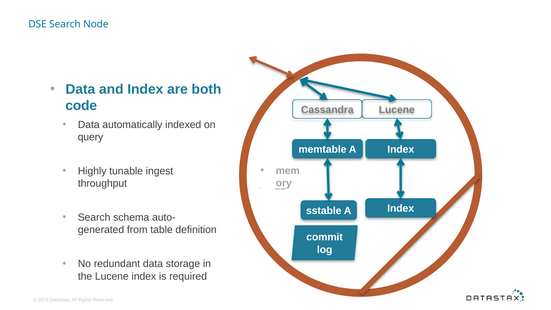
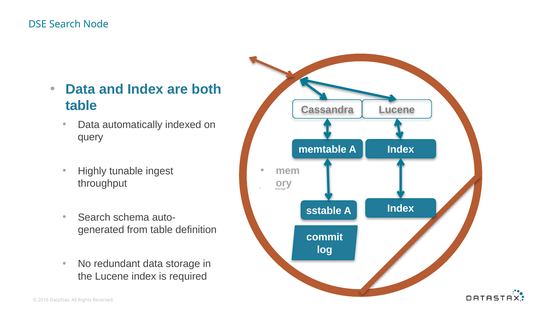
code: code -> table (81, 106)
